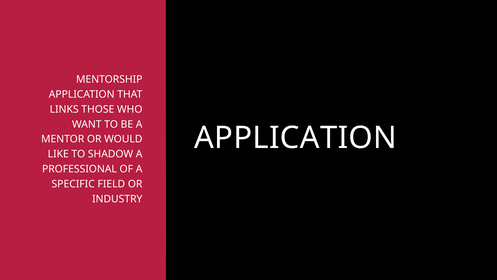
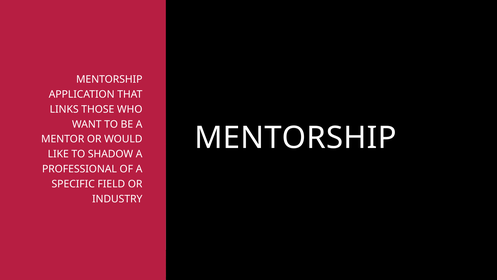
APPLICATION: APPLICATION -> MENTORSHIP (295, 138)
